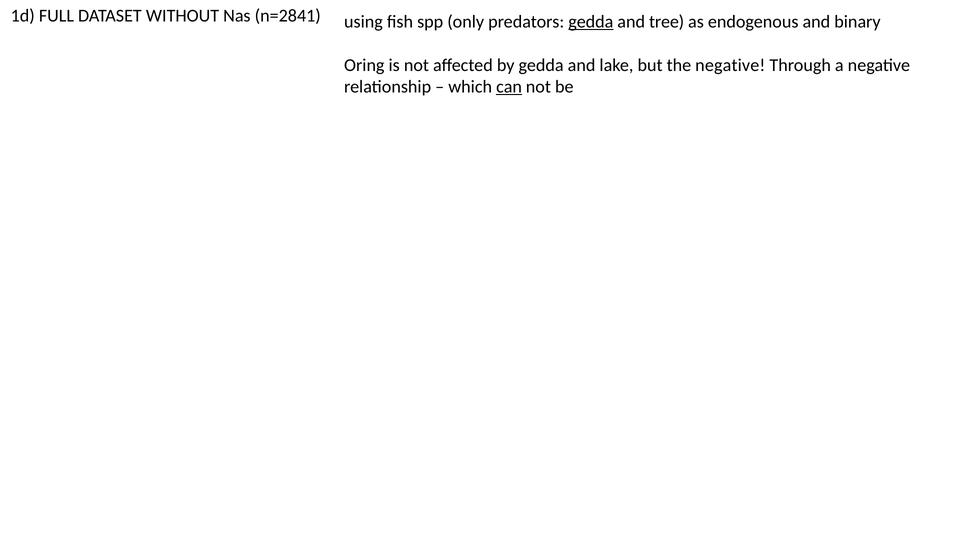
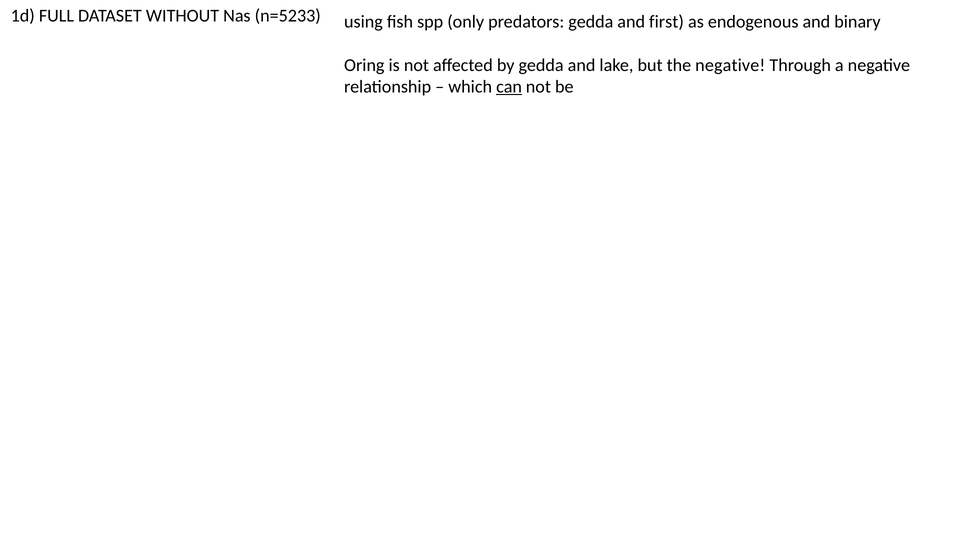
n=2841: n=2841 -> n=5233 (288, 16)
gedda underline: present -> none (591, 22)
tree: tree -> first (667, 22)
